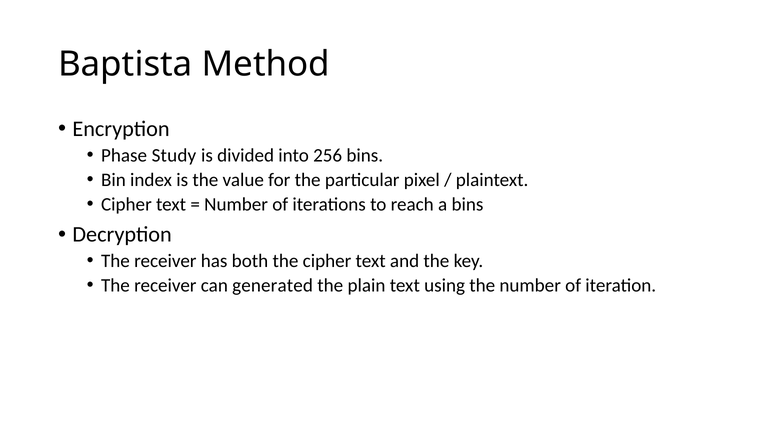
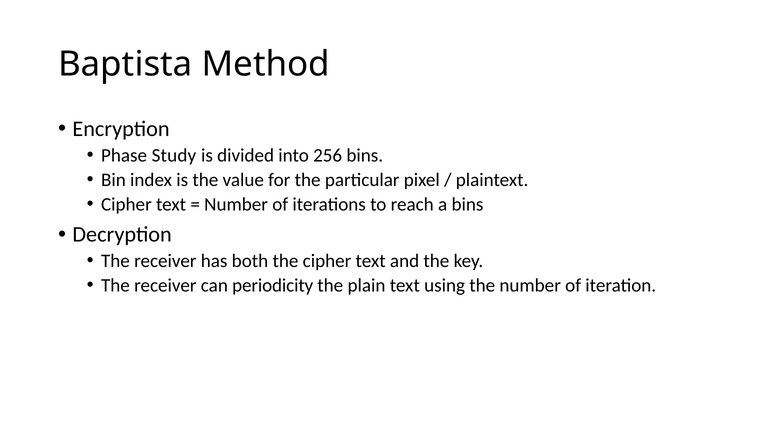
generated: generated -> periodicity (273, 286)
